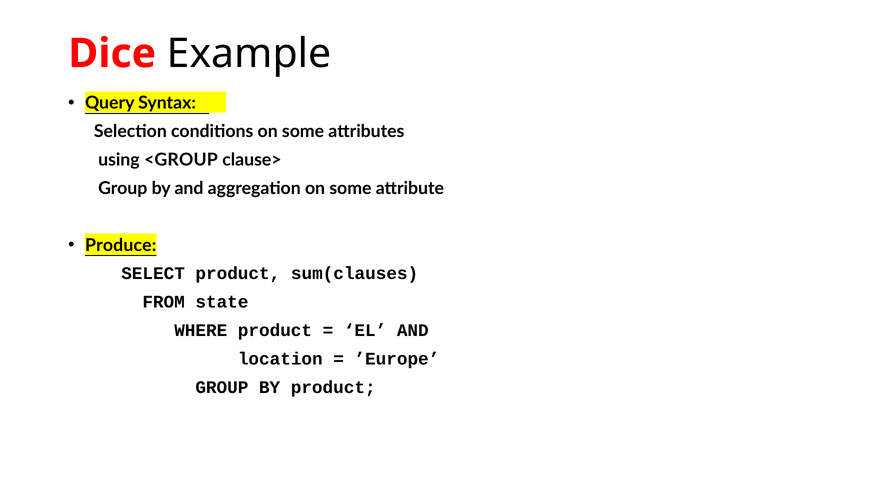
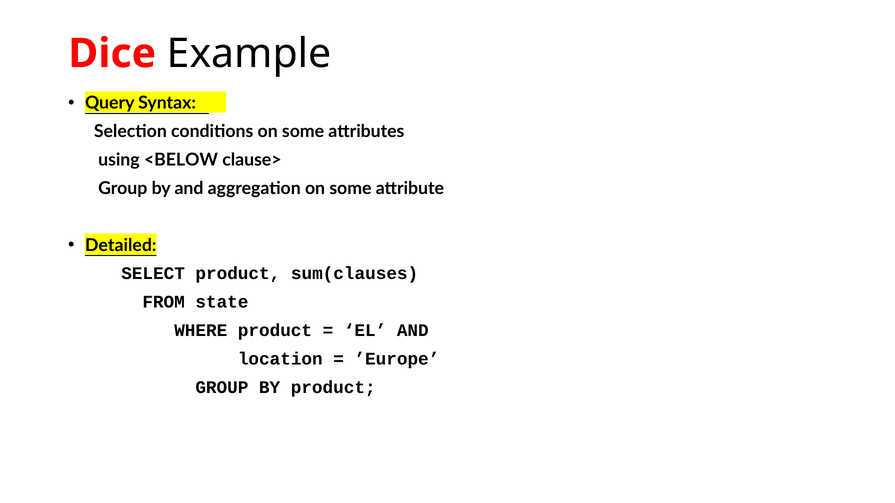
<GROUP: <GROUP -> <BELOW (181, 160)
Produce: Produce -> Detailed (121, 245)
